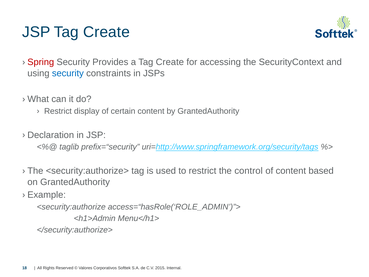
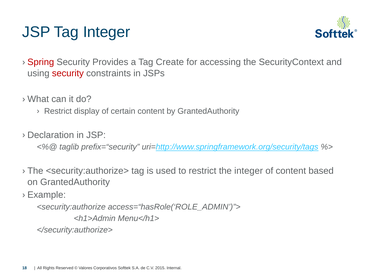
JSP Tag Create: Create -> Integer (107, 32)
security colour: blue -> red (68, 73)
the control: control -> integer (249, 171)
